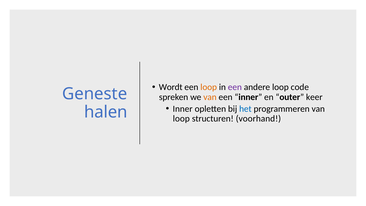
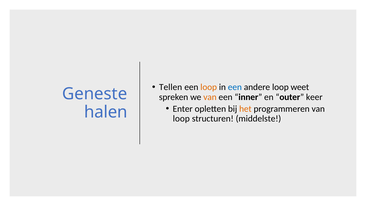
Wordt: Wordt -> Tellen (171, 87)
een colour: purple -> blue (235, 87)
code: code -> weet (300, 87)
Inner: Inner -> Enter (183, 109)
het colour: blue -> orange (245, 109)
voorhand: voorhand -> middelste (258, 119)
